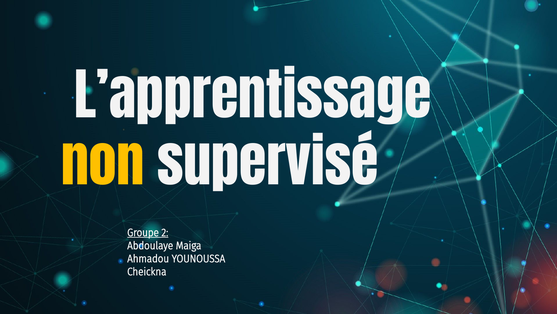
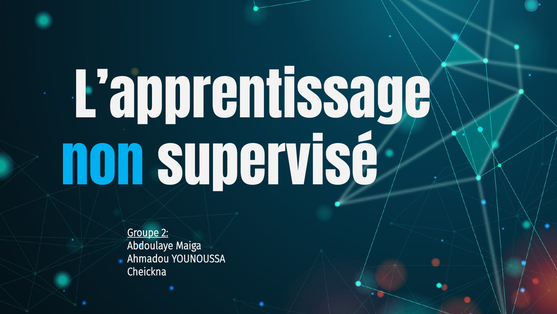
non colour: yellow -> light blue (103, 166)
